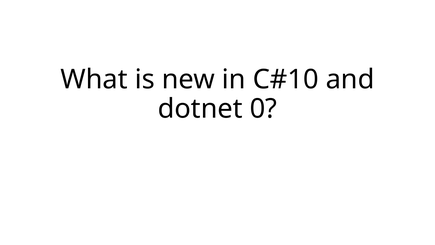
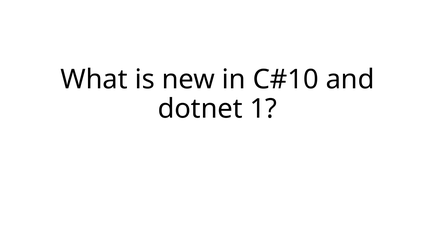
0: 0 -> 1 (263, 109)
